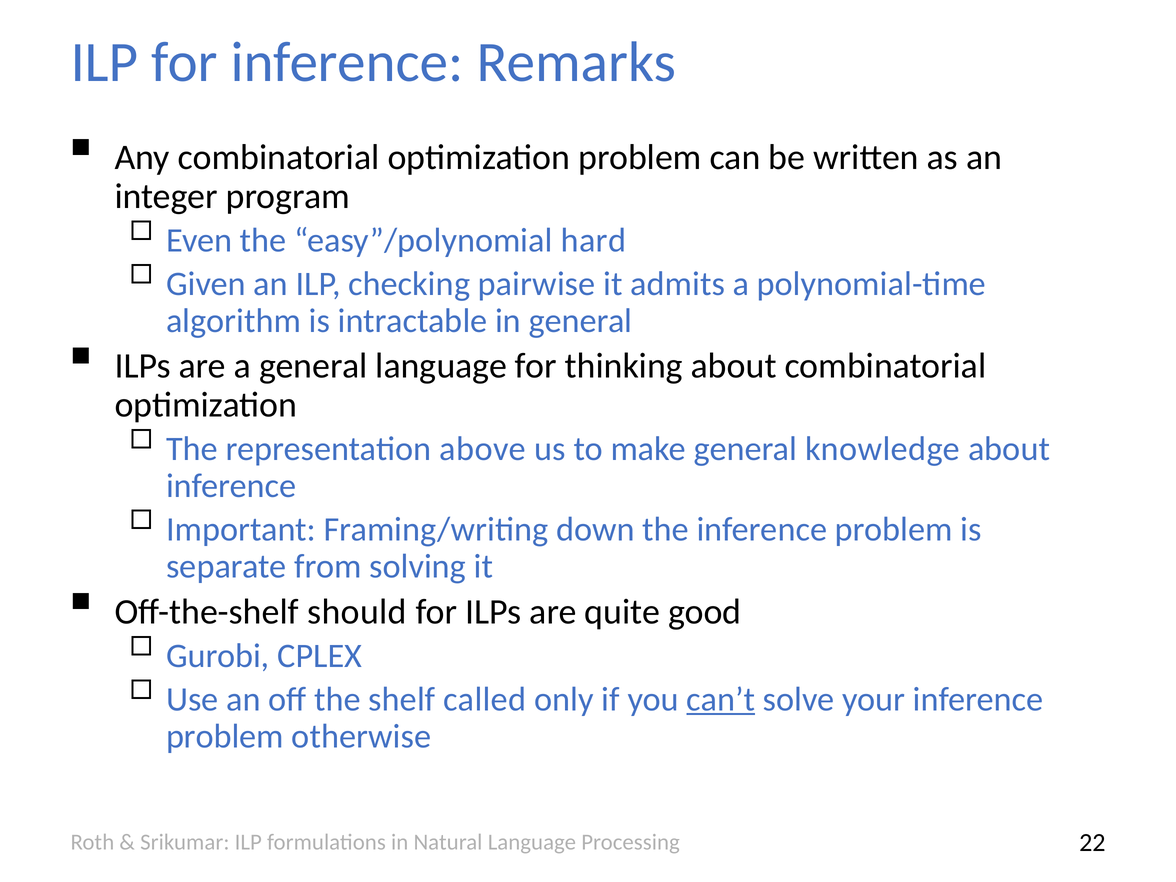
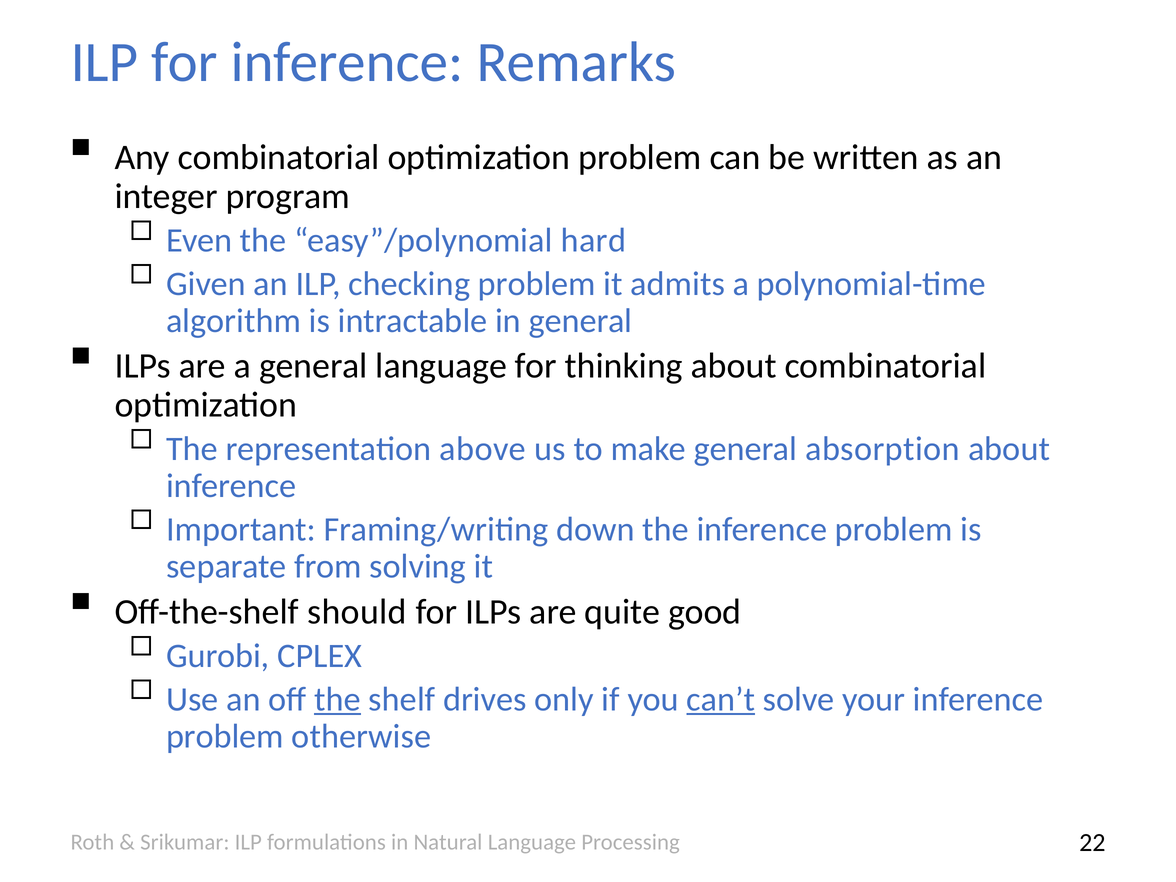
checking pairwise: pairwise -> problem (537, 284)
knowledge: knowledge -> absorption (883, 449)
the underline: none -> present (338, 699)
called: called -> drives (485, 699)
